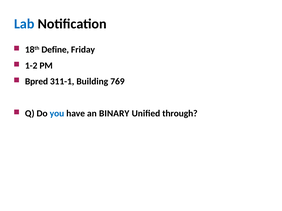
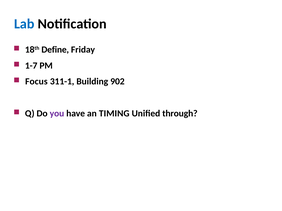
1-2: 1-2 -> 1-7 (31, 66)
Bpred: Bpred -> Focus (36, 82)
769: 769 -> 902 (117, 82)
you colour: blue -> purple (57, 114)
BINARY: BINARY -> TIMING (114, 114)
